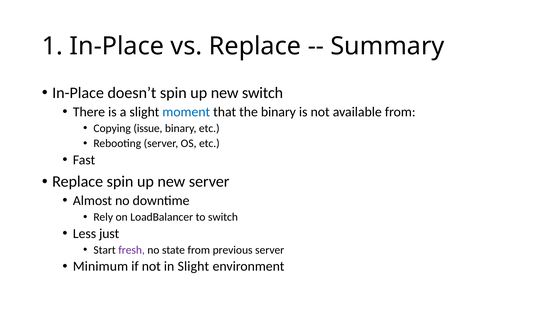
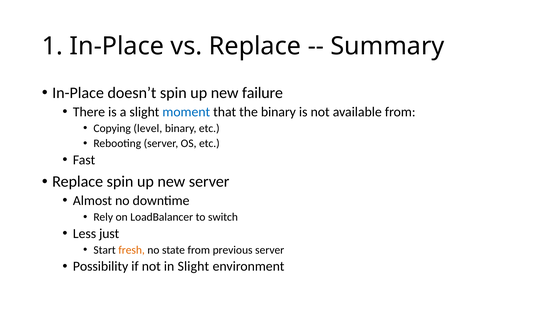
new switch: switch -> failure (262, 93)
issue: issue -> level (148, 128)
fresh colour: purple -> orange (132, 250)
Minimum: Minimum -> Possibility (101, 267)
